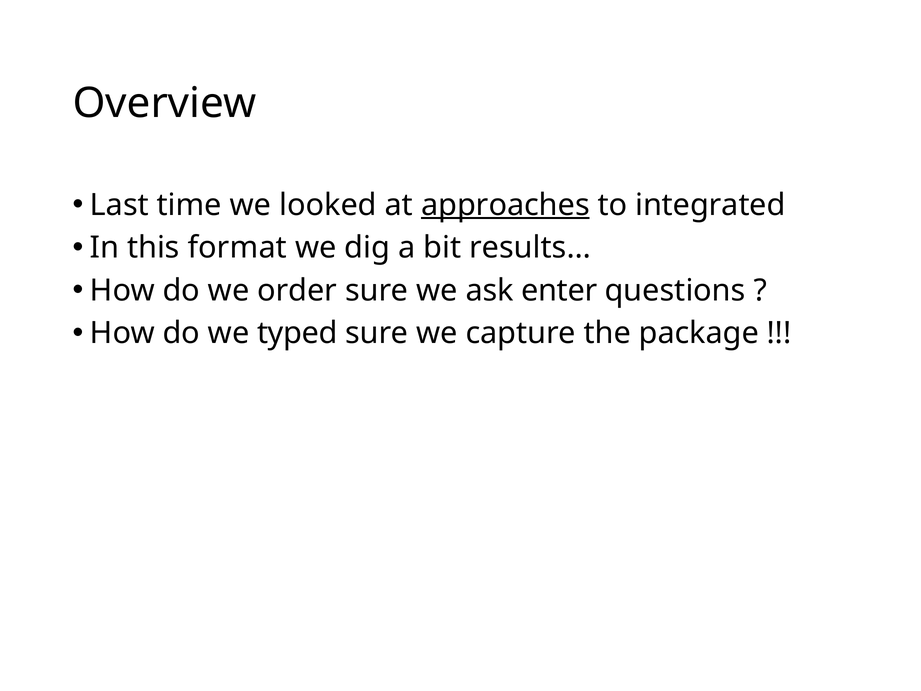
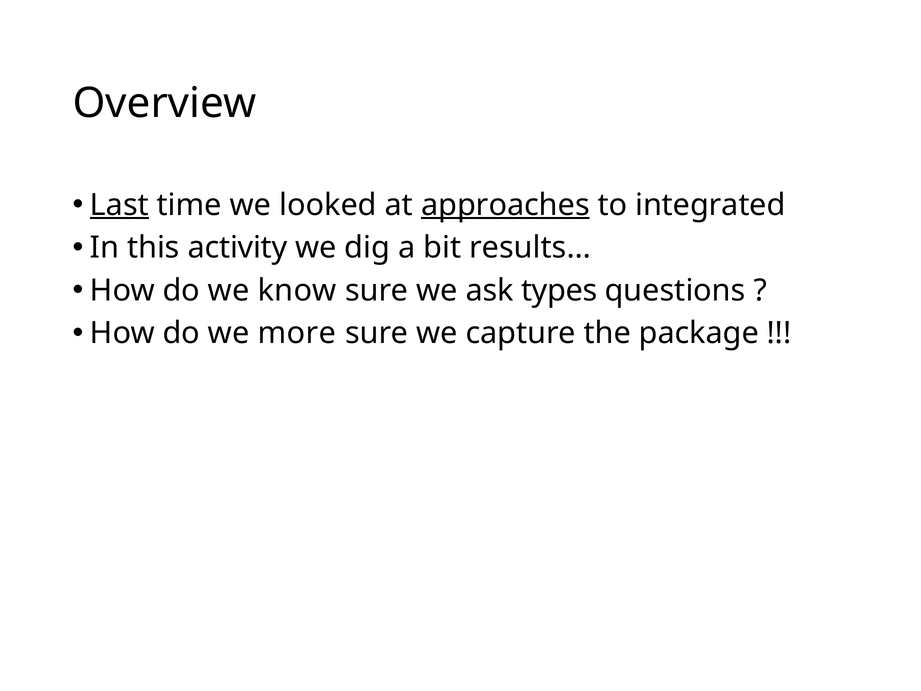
Last underline: none -> present (119, 205)
format: format -> activity (237, 248)
order: order -> know (297, 290)
enter: enter -> types (559, 290)
typed: typed -> more (297, 333)
